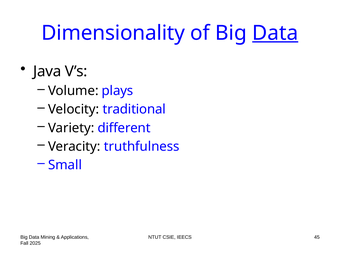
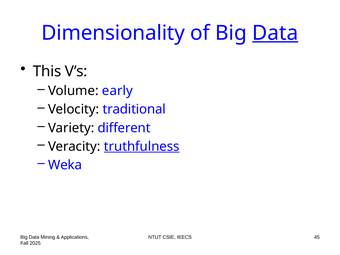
Java: Java -> This (47, 71)
plays: plays -> early (117, 91)
truthfulness underline: none -> present (142, 146)
Small: Small -> Weka (65, 165)
